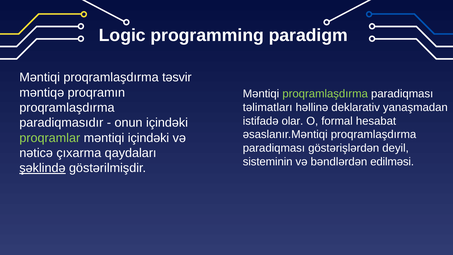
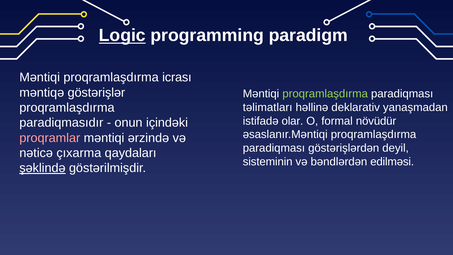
Logic underline: none -> present (122, 35)
təsvir: təsvir -> icrası (177, 77)
proqramın: proqramın -> göstərişlər (96, 92)
hesabat: hesabat -> növüdür (376, 121)
proqramlar colour: light green -> pink (50, 138)
məntiqi içindəki: içindəki -> ərzində (148, 138)
